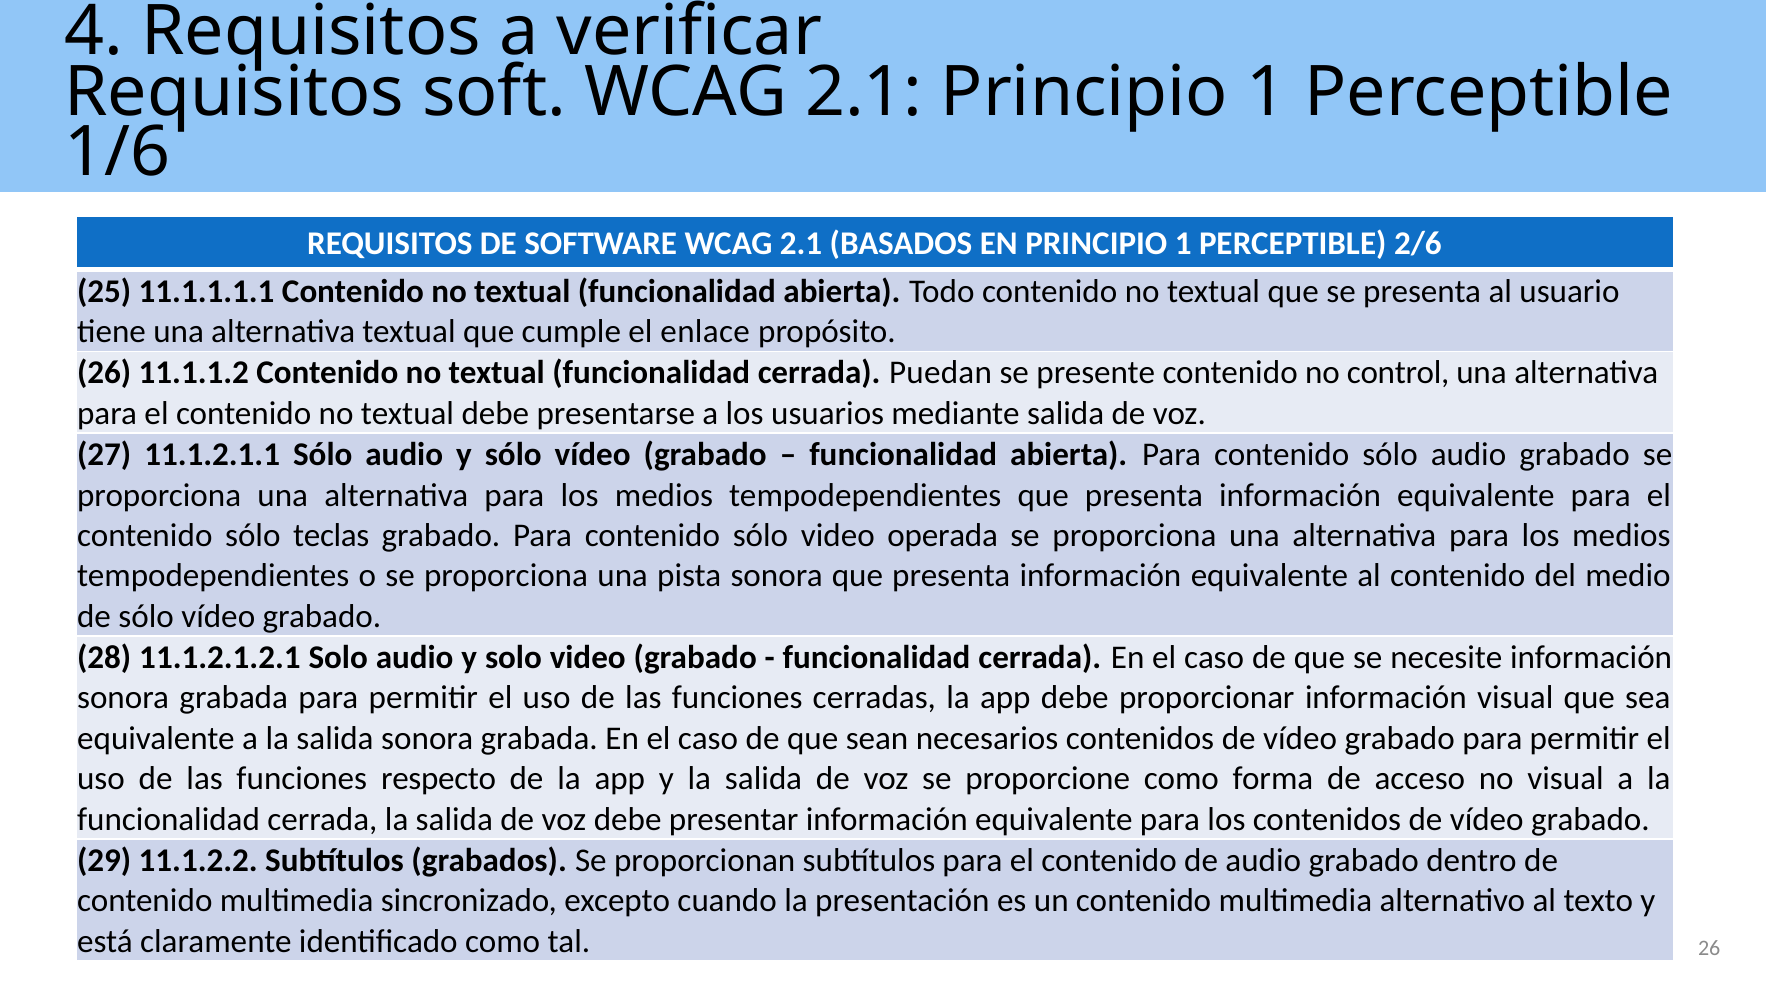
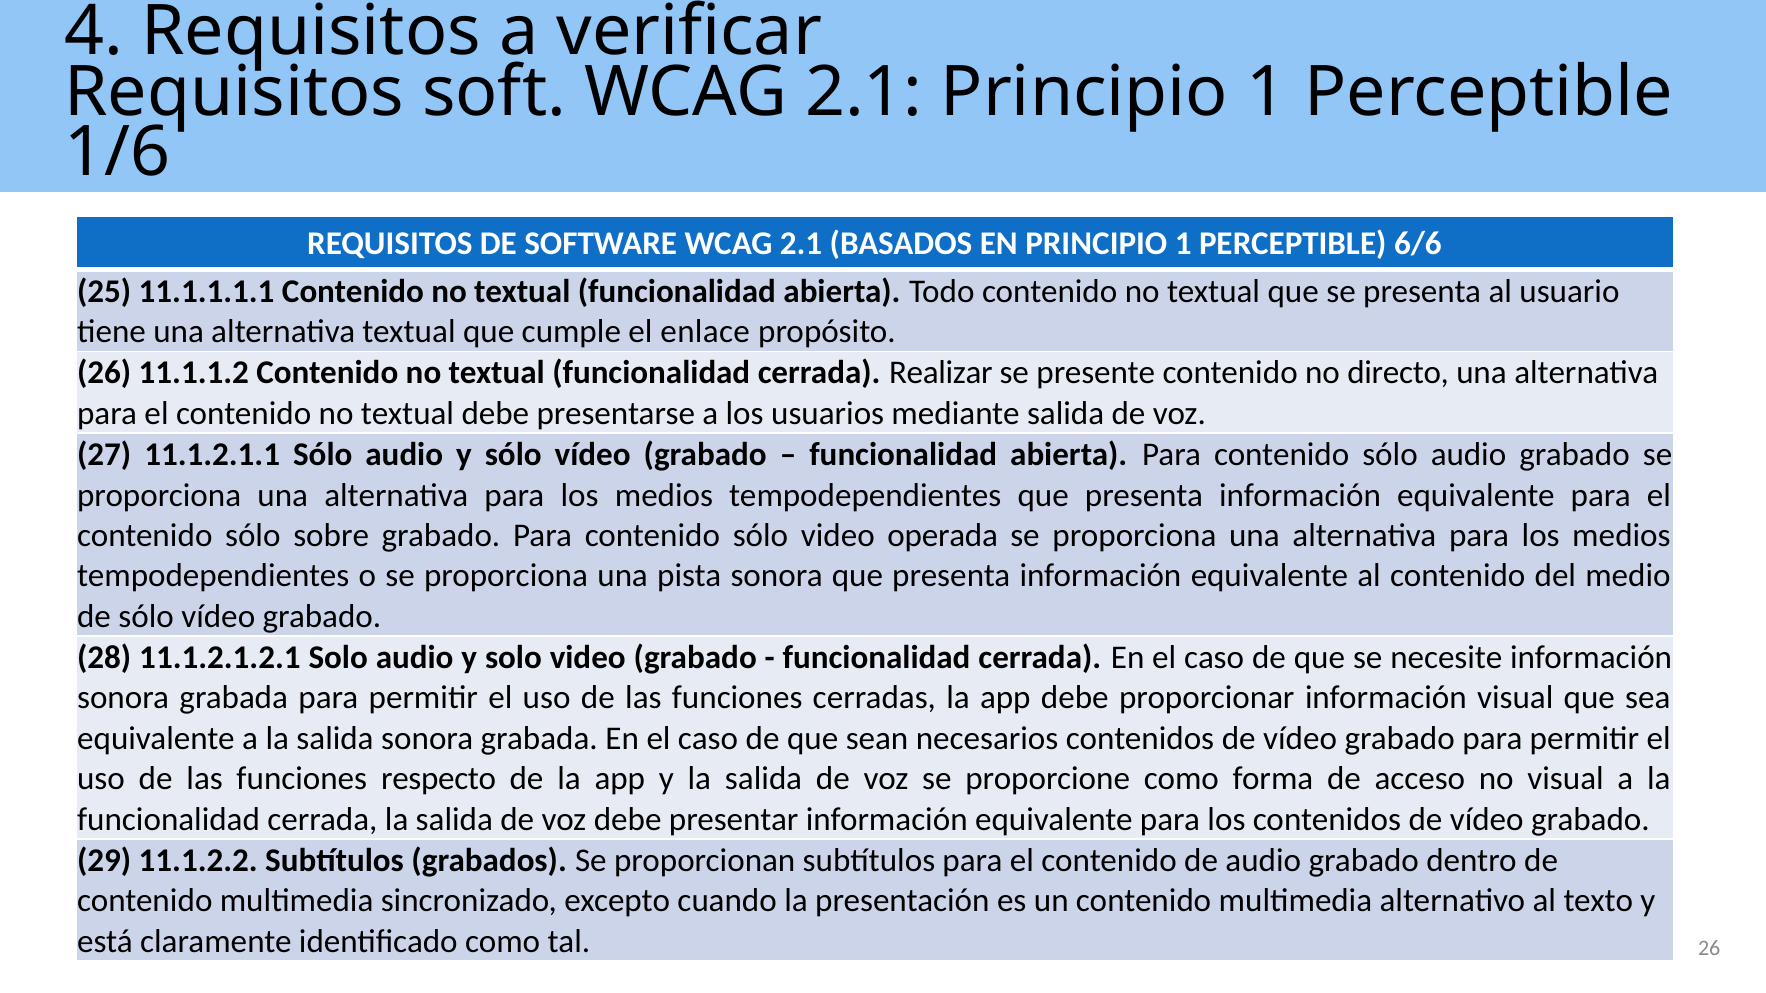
2/6: 2/6 -> 6/6 (1418, 243)
Puedan: Puedan -> Realizar (941, 373)
control: control -> directo (1398, 373)
teclas: teclas -> sobre (331, 536)
